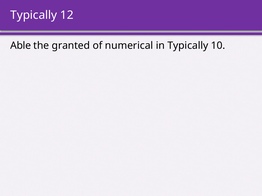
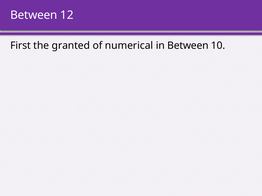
Typically: Typically -> Between (34, 15)
Able: Able -> First (21, 46)
in Typically: Typically -> Between (188, 46)
